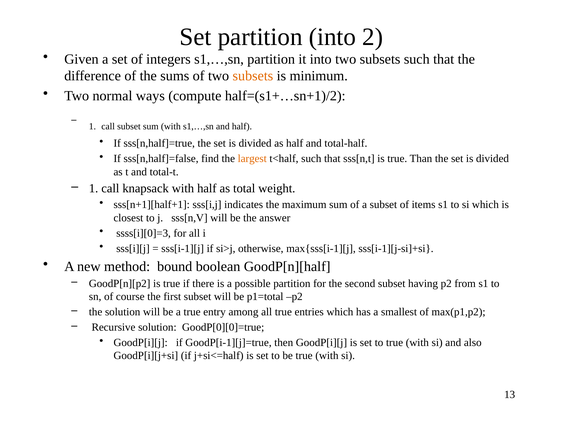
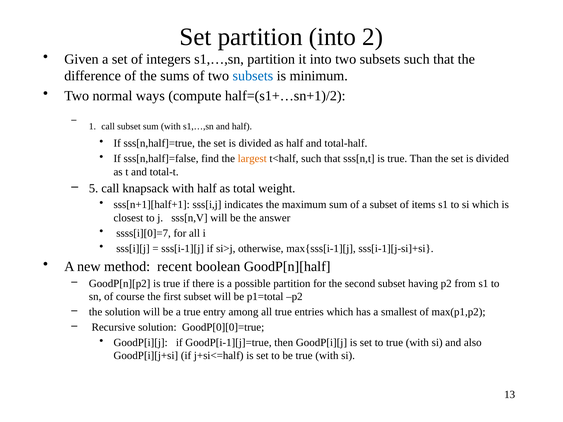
subsets colour: orange -> blue (253, 76)
1: 1 -> 5 (94, 189)
ssss[i][0]=3: ssss[i][0]=3 -> ssss[i][0]=7 (144, 233)
bound: bound -> recent (175, 267)
